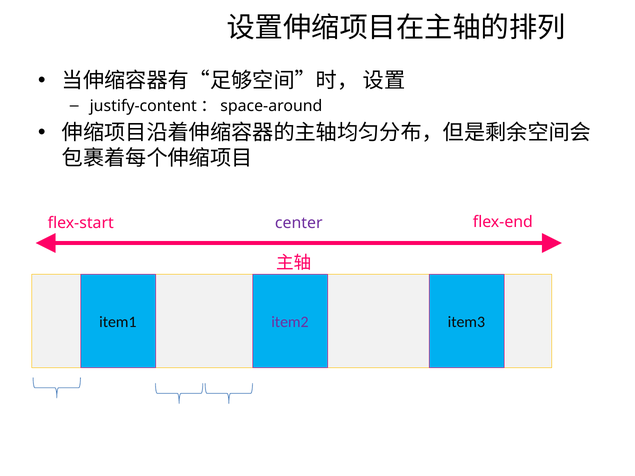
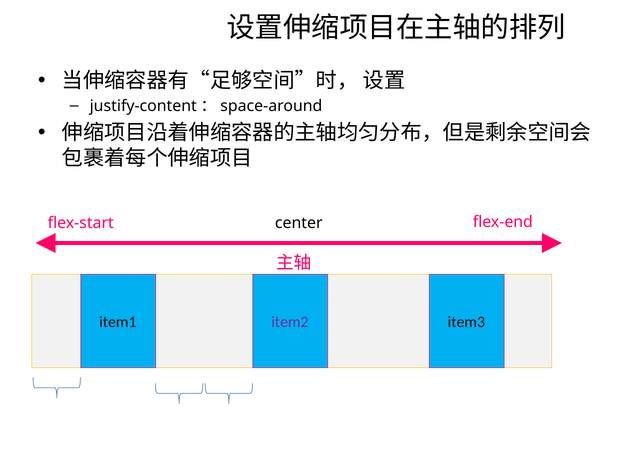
center colour: purple -> black (299, 223)
